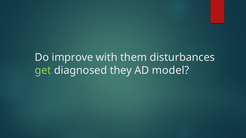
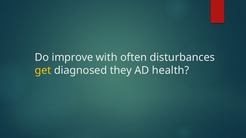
them: them -> often (134, 58)
get colour: light green -> yellow (43, 70)
model: model -> health (171, 70)
